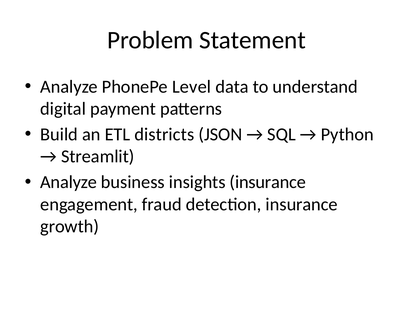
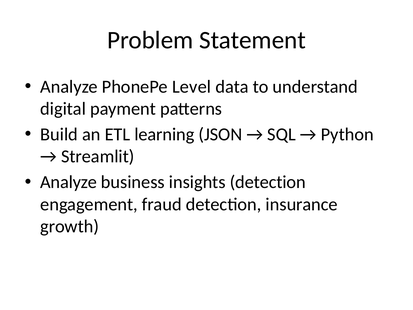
districts: districts -> learning (164, 134)
insights insurance: insurance -> detection (268, 182)
